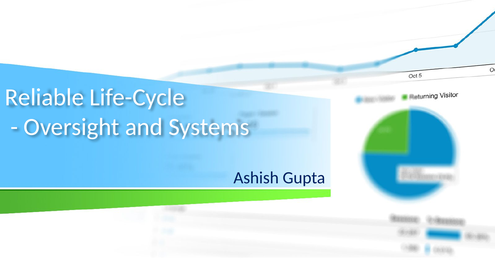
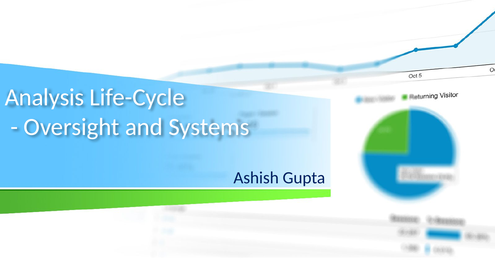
Reliable: Reliable -> Analysis (45, 97)
